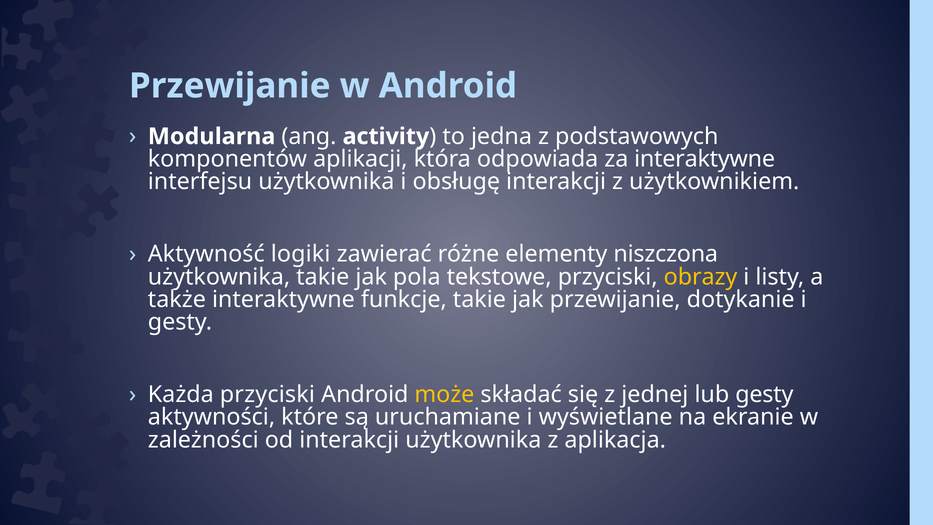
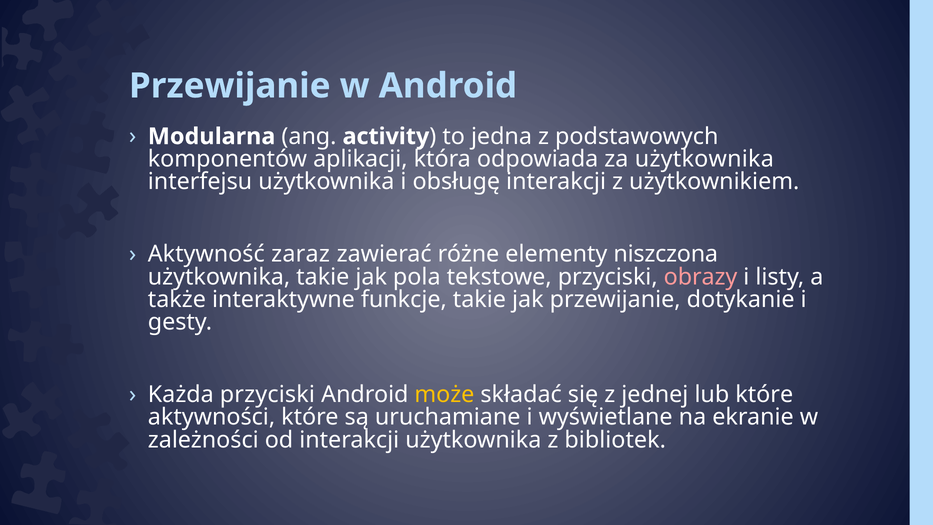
za interaktywne: interaktywne -> użytkownika (704, 159)
logiki: logiki -> zaraz (301, 254)
obrazy colour: yellow -> pink (701, 277)
lub gesty: gesty -> które (764, 394)
aplikacja: aplikacja -> bibliotek (615, 440)
